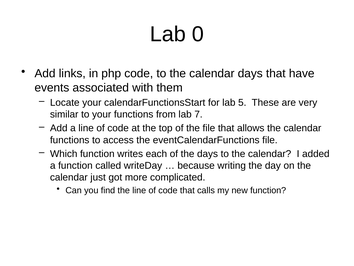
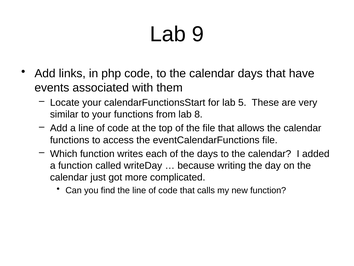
0: 0 -> 9 (198, 34)
7: 7 -> 8 (198, 114)
